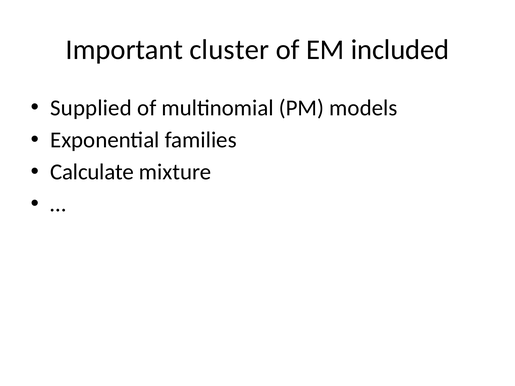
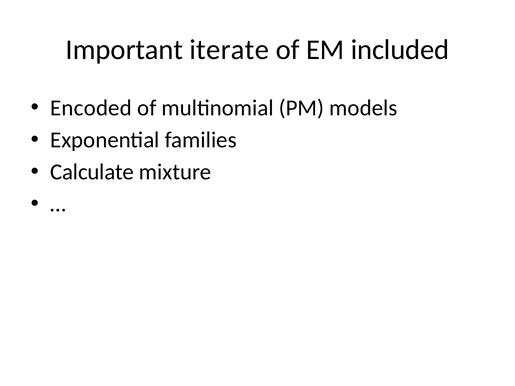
cluster: cluster -> iterate (229, 50)
Supplied: Supplied -> Encoded (91, 108)
